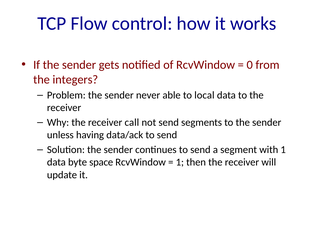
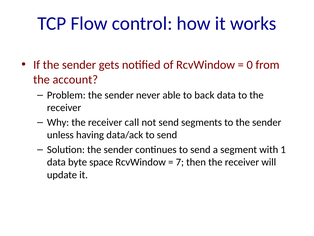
integers: integers -> account (75, 79)
local: local -> back (204, 95)
1: 1 -> 7 (180, 162)
